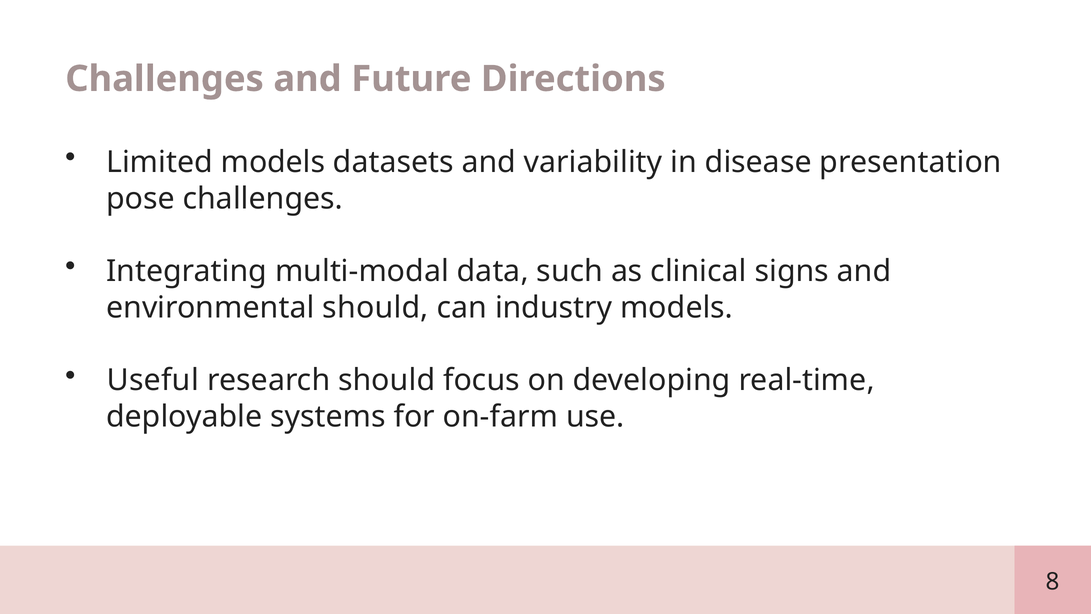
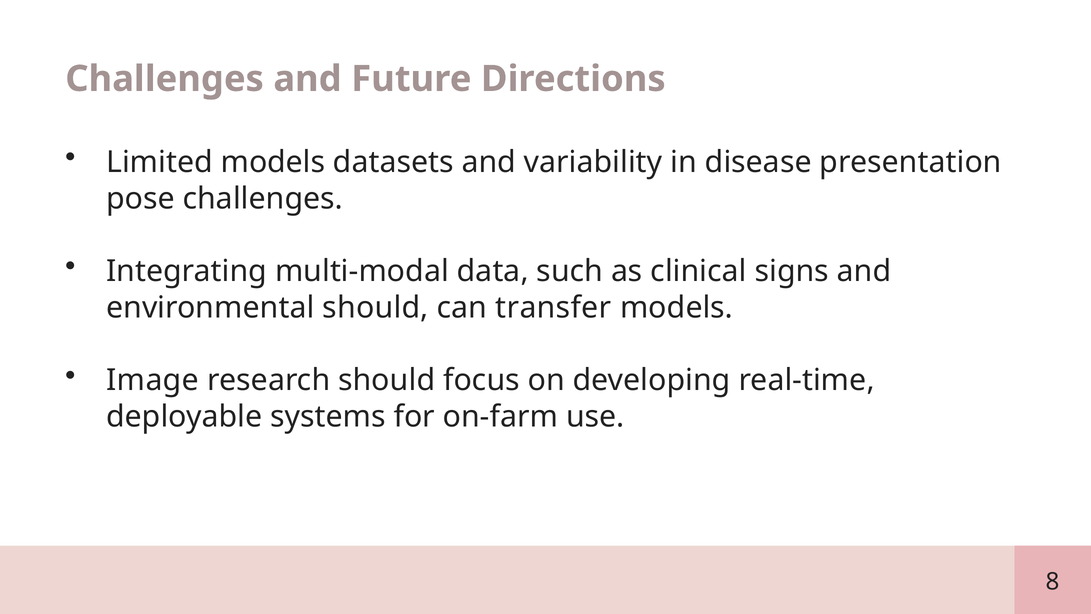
industry: industry -> transfer (553, 308)
Useful: Useful -> Image (153, 380)
